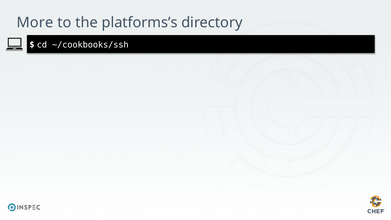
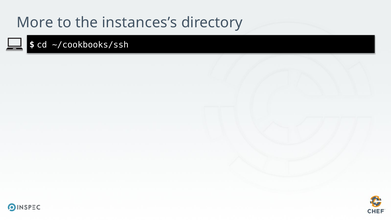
platforms’s: platforms’s -> instances’s (139, 22)
